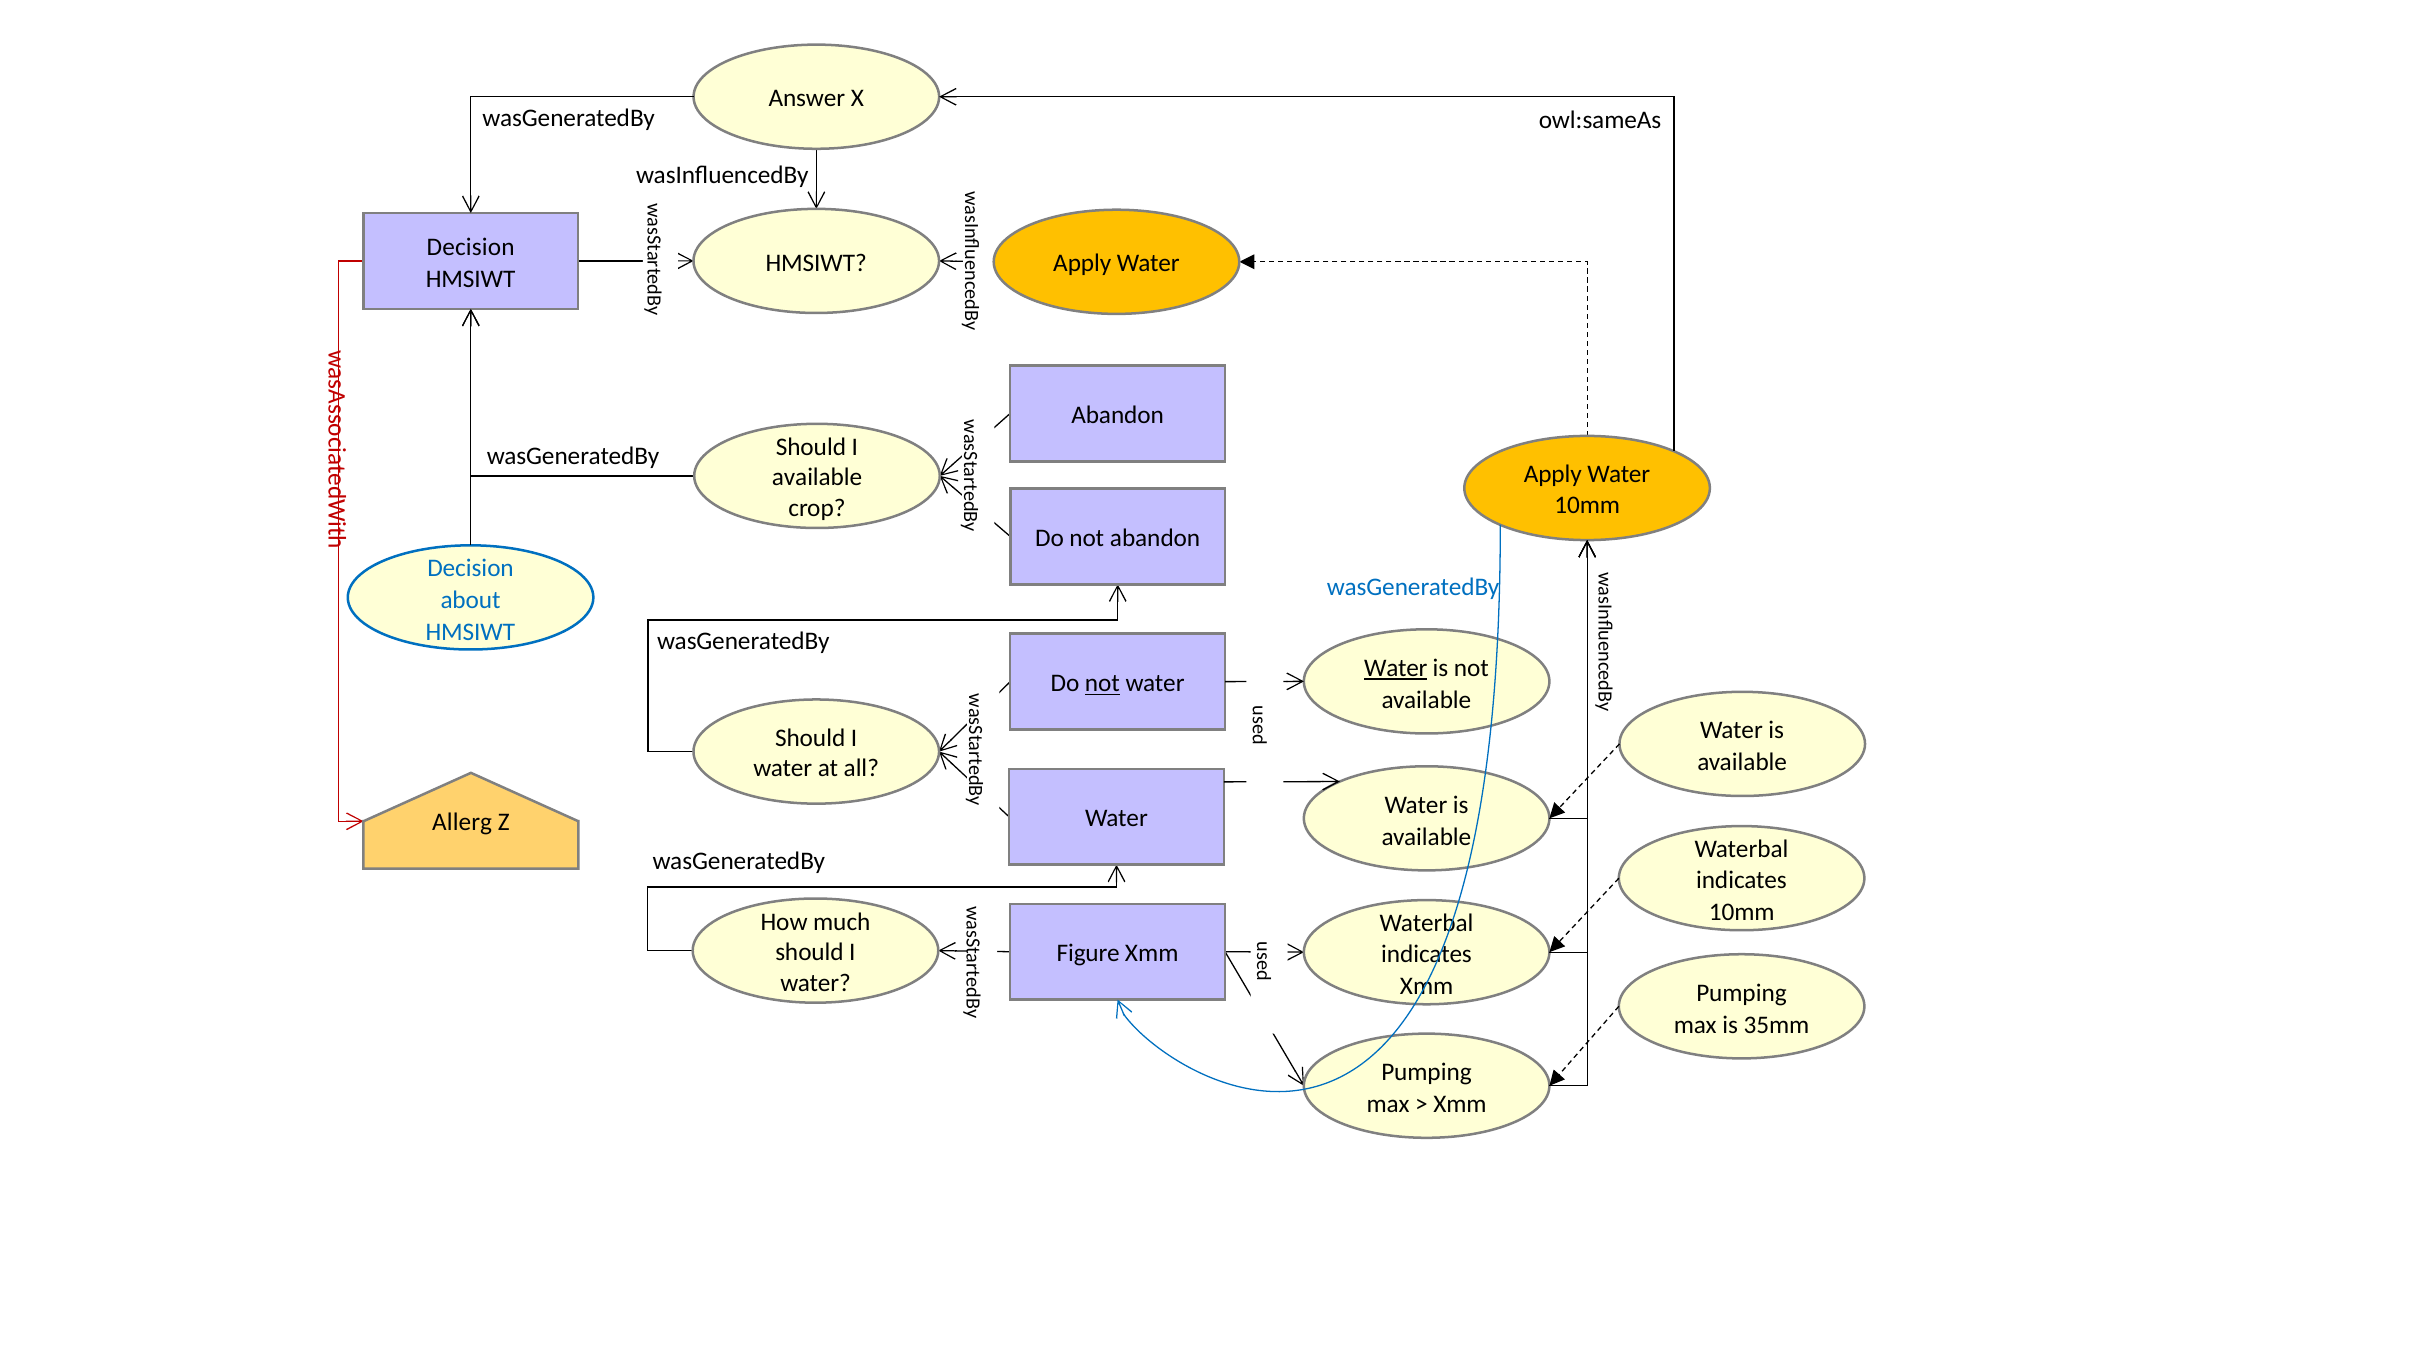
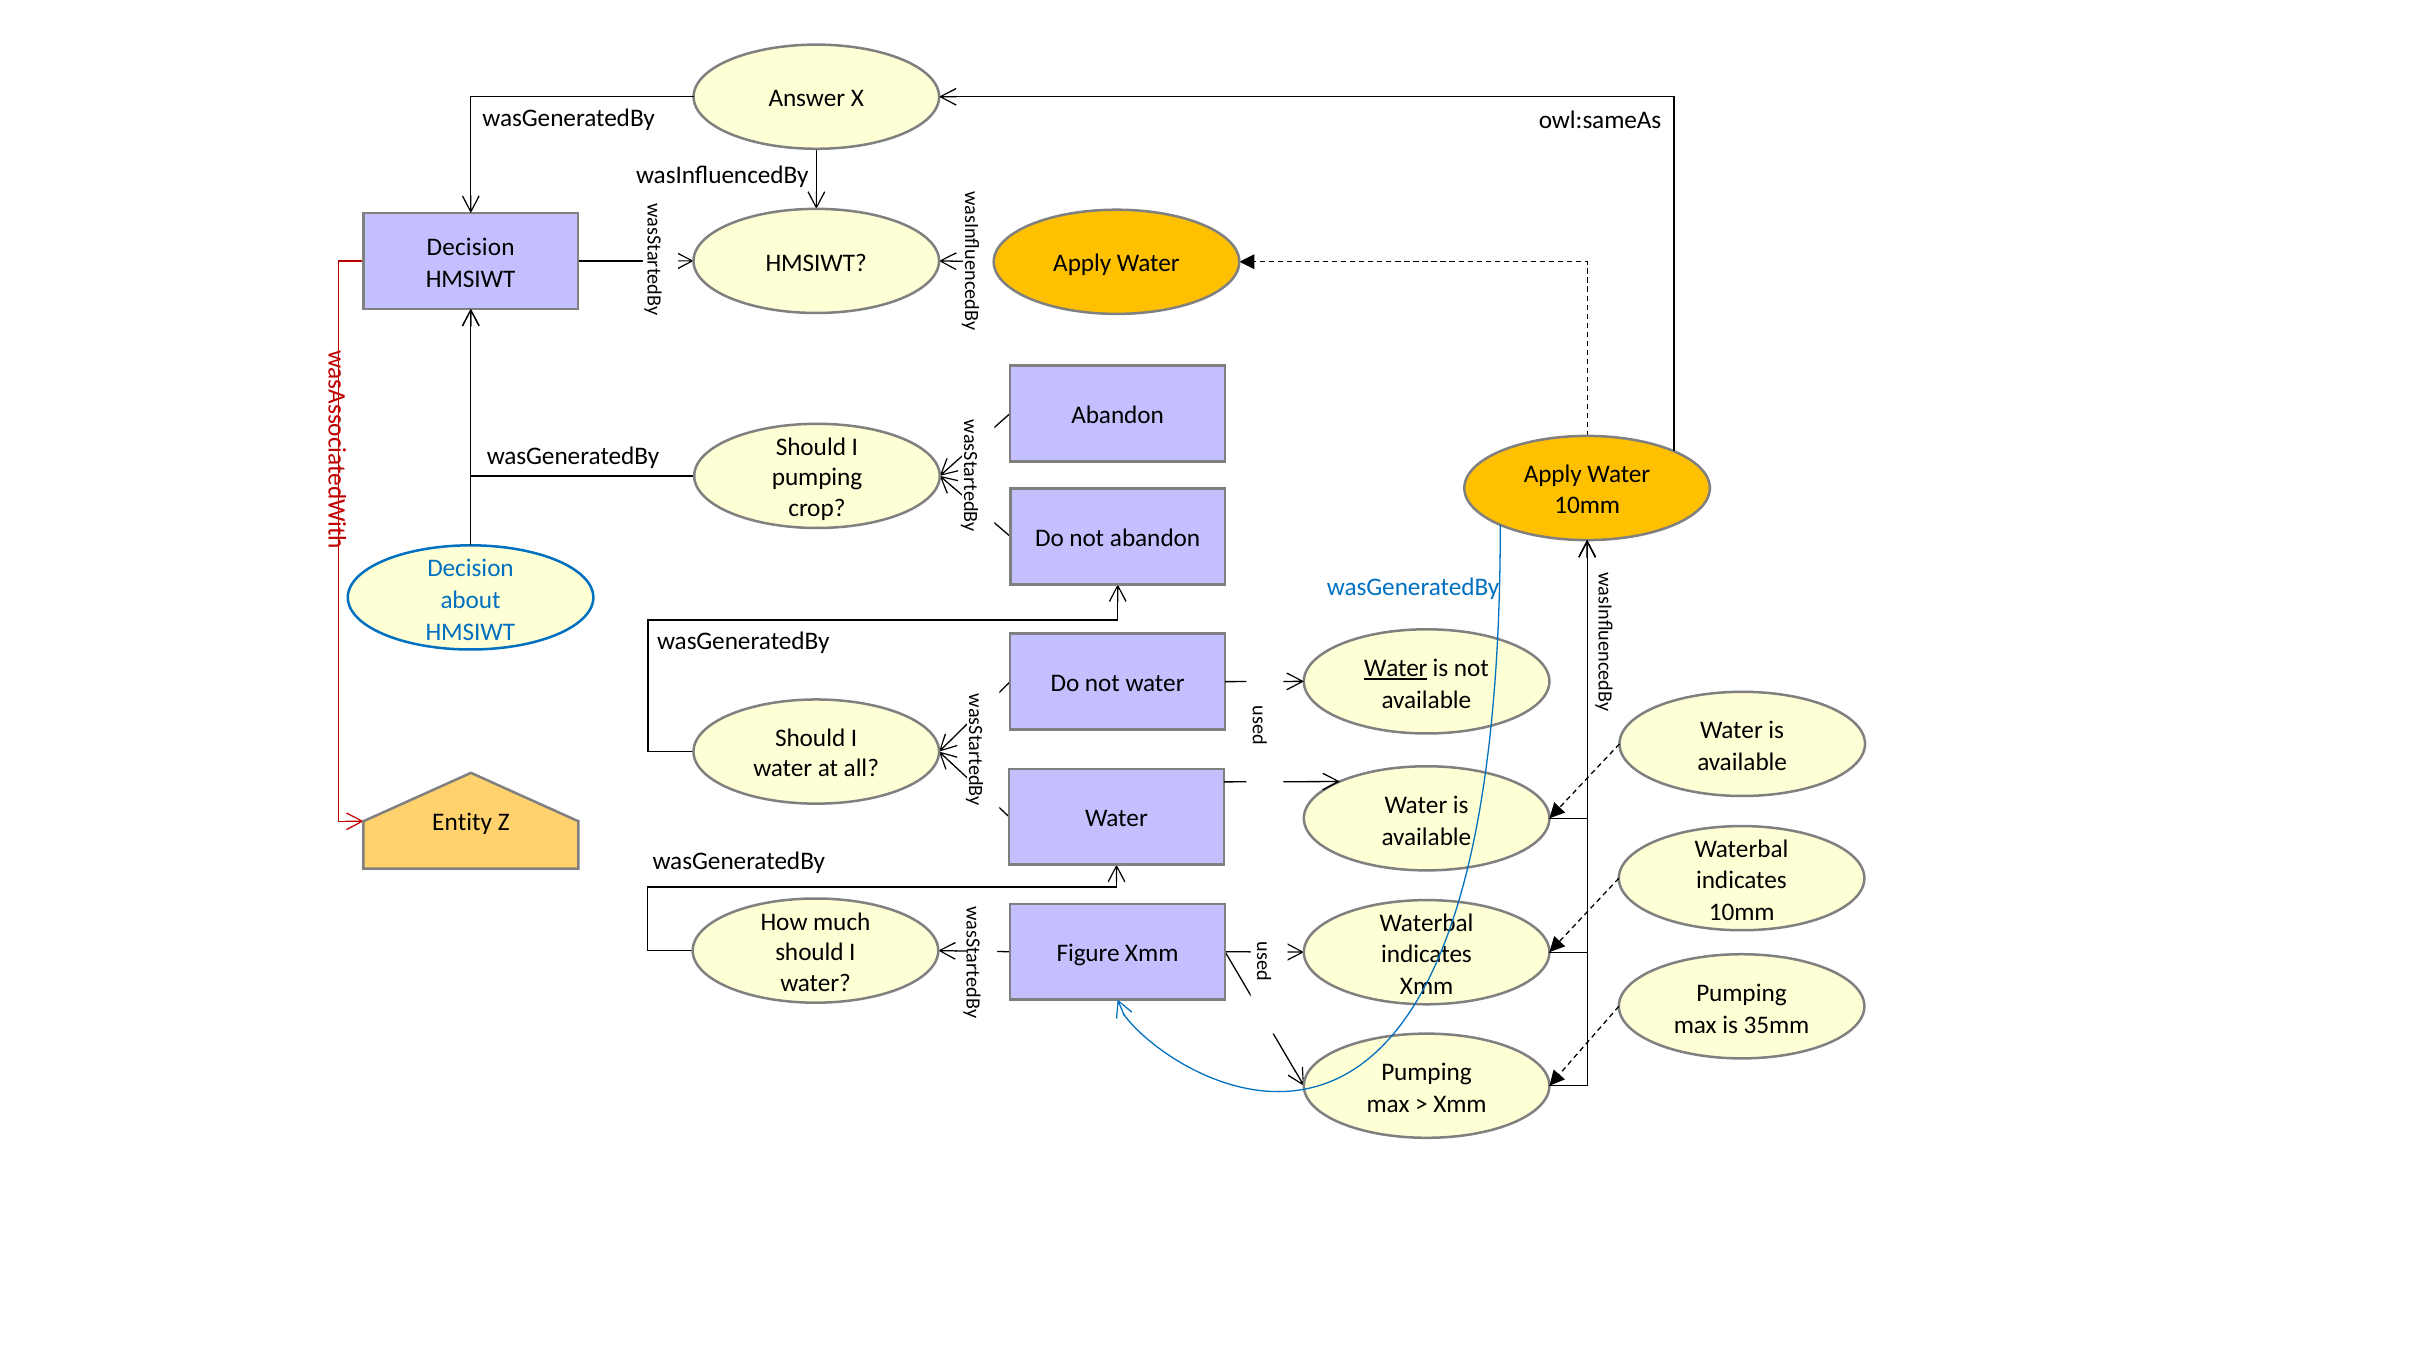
available: available -> pumping (817, 478)
not underline: present -> none (1102, 683)
Allerg: Allerg -> Entity (462, 823)
